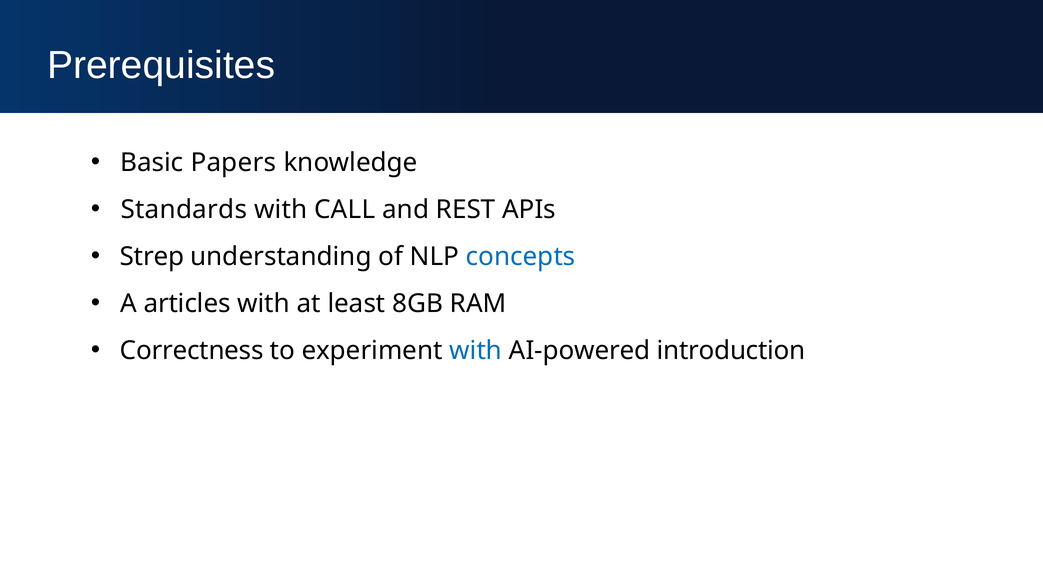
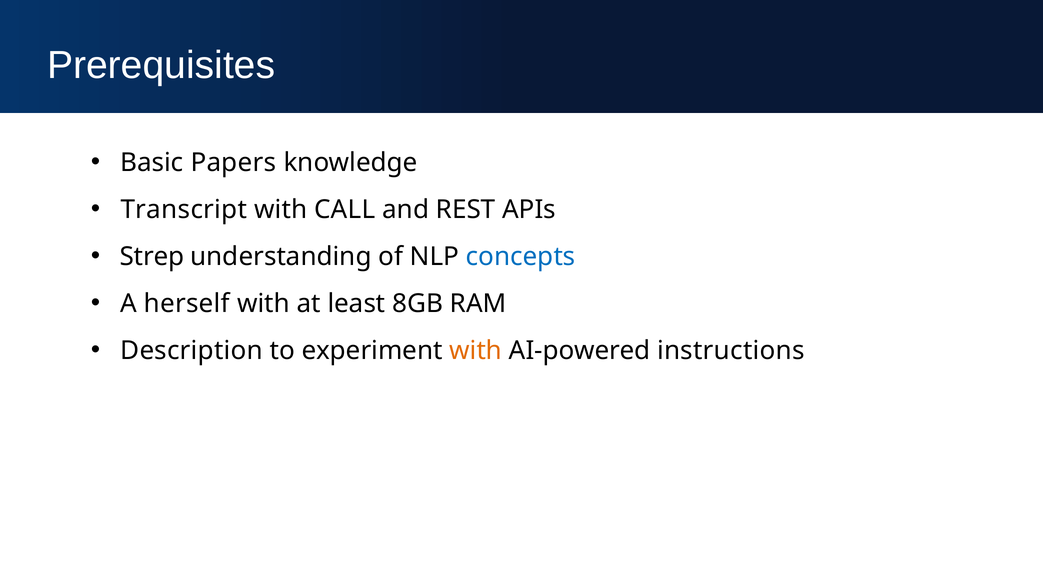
Standards: Standards -> Transcript (184, 210)
articles: articles -> herself (187, 304)
Correctness: Correctness -> Description (192, 350)
with colour: blue -> orange (476, 350)
introduction: introduction -> instructions (731, 350)
